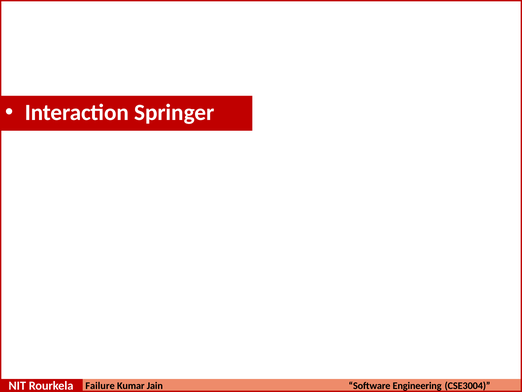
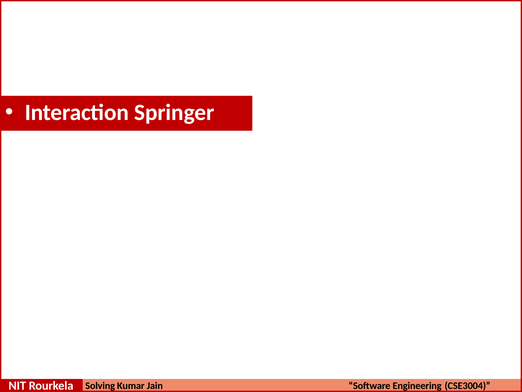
Failure: Failure -> Solving (100, 385)
